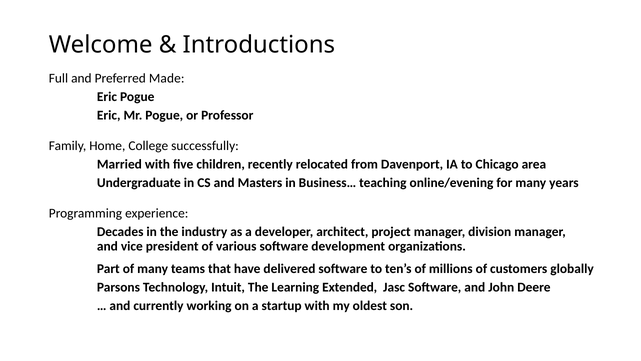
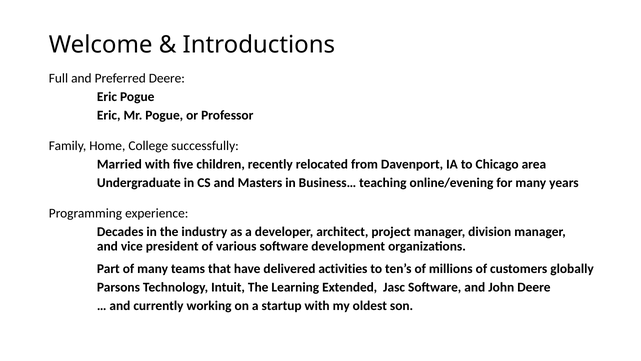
Preferred Made: Made -> Deere (167, 78)
delivered software: software -> activities (343, 269)
